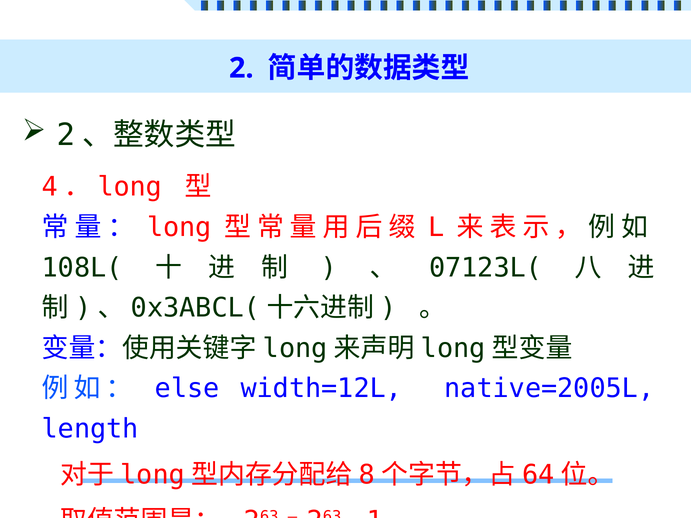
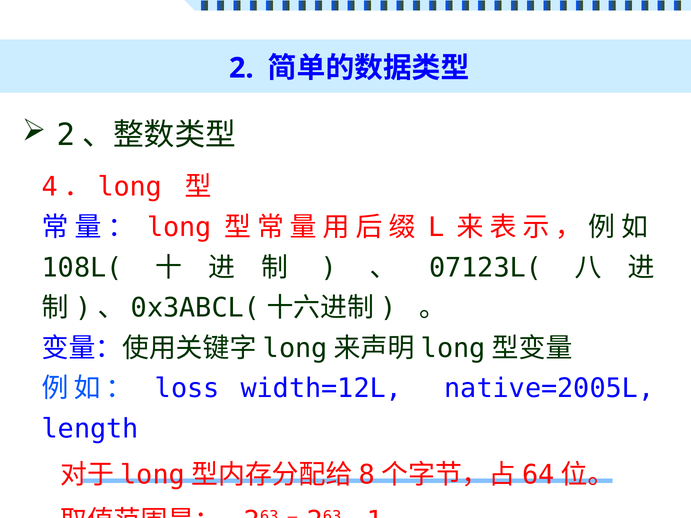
else: else -> loss (187, 389)
